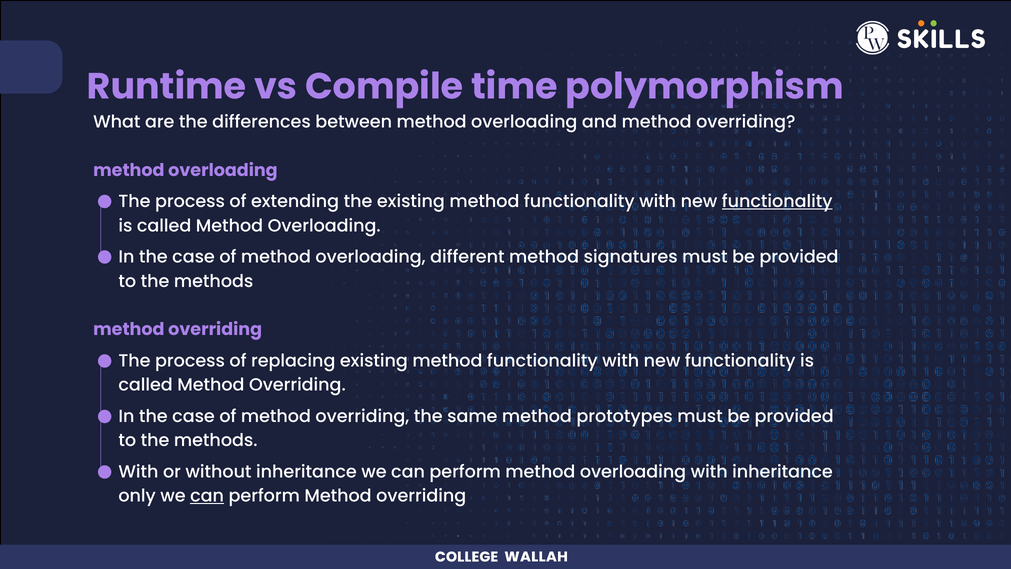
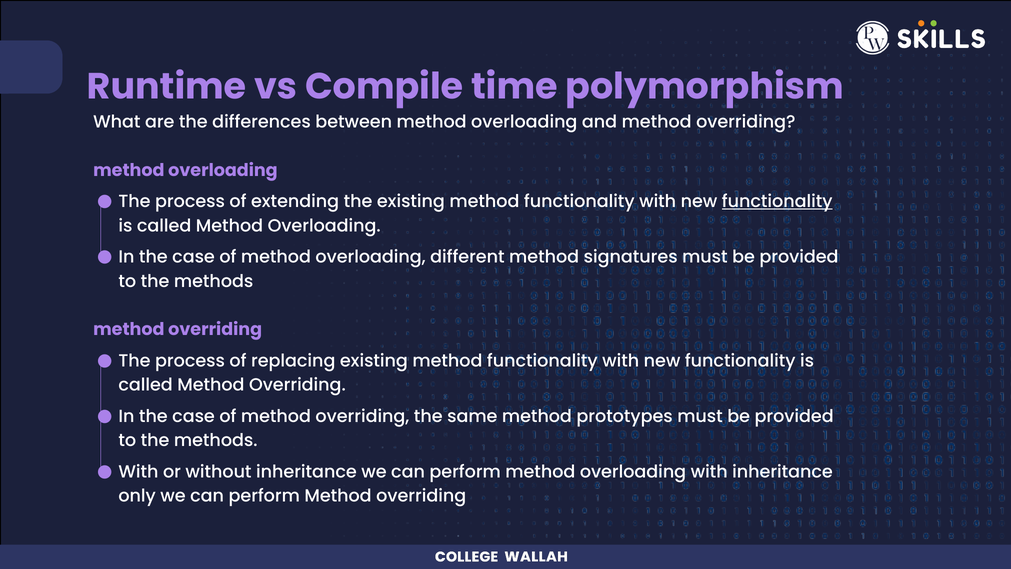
can underline: present -> none (207, 496)
